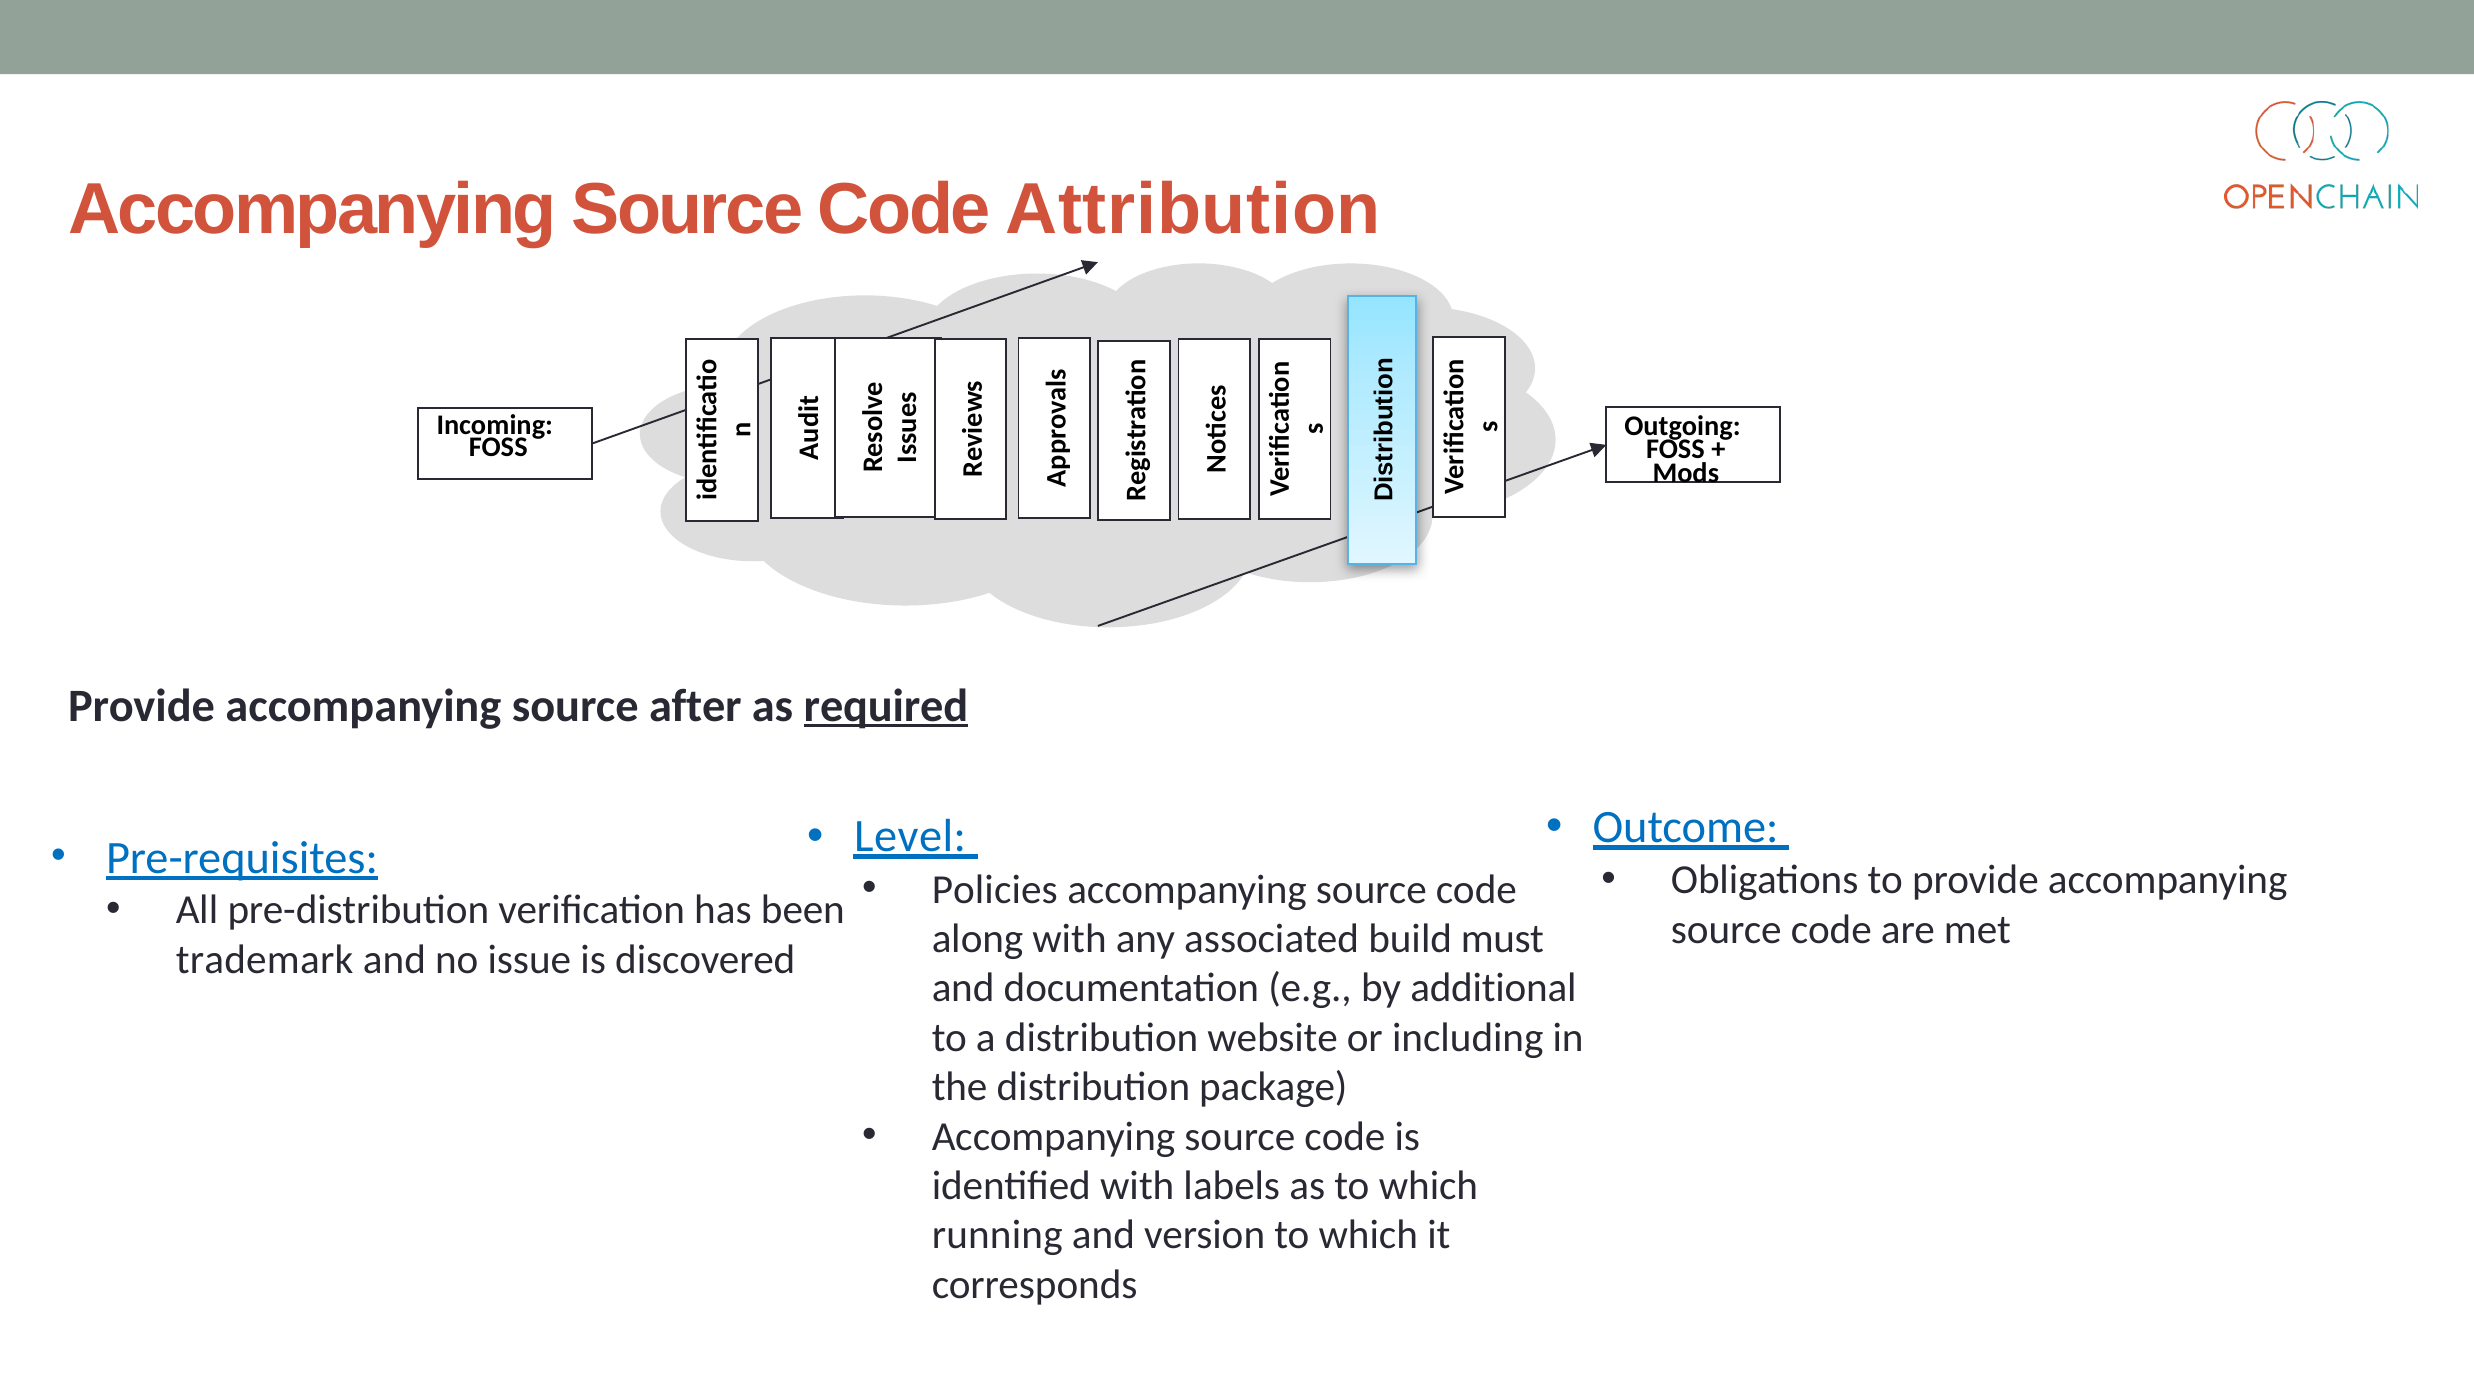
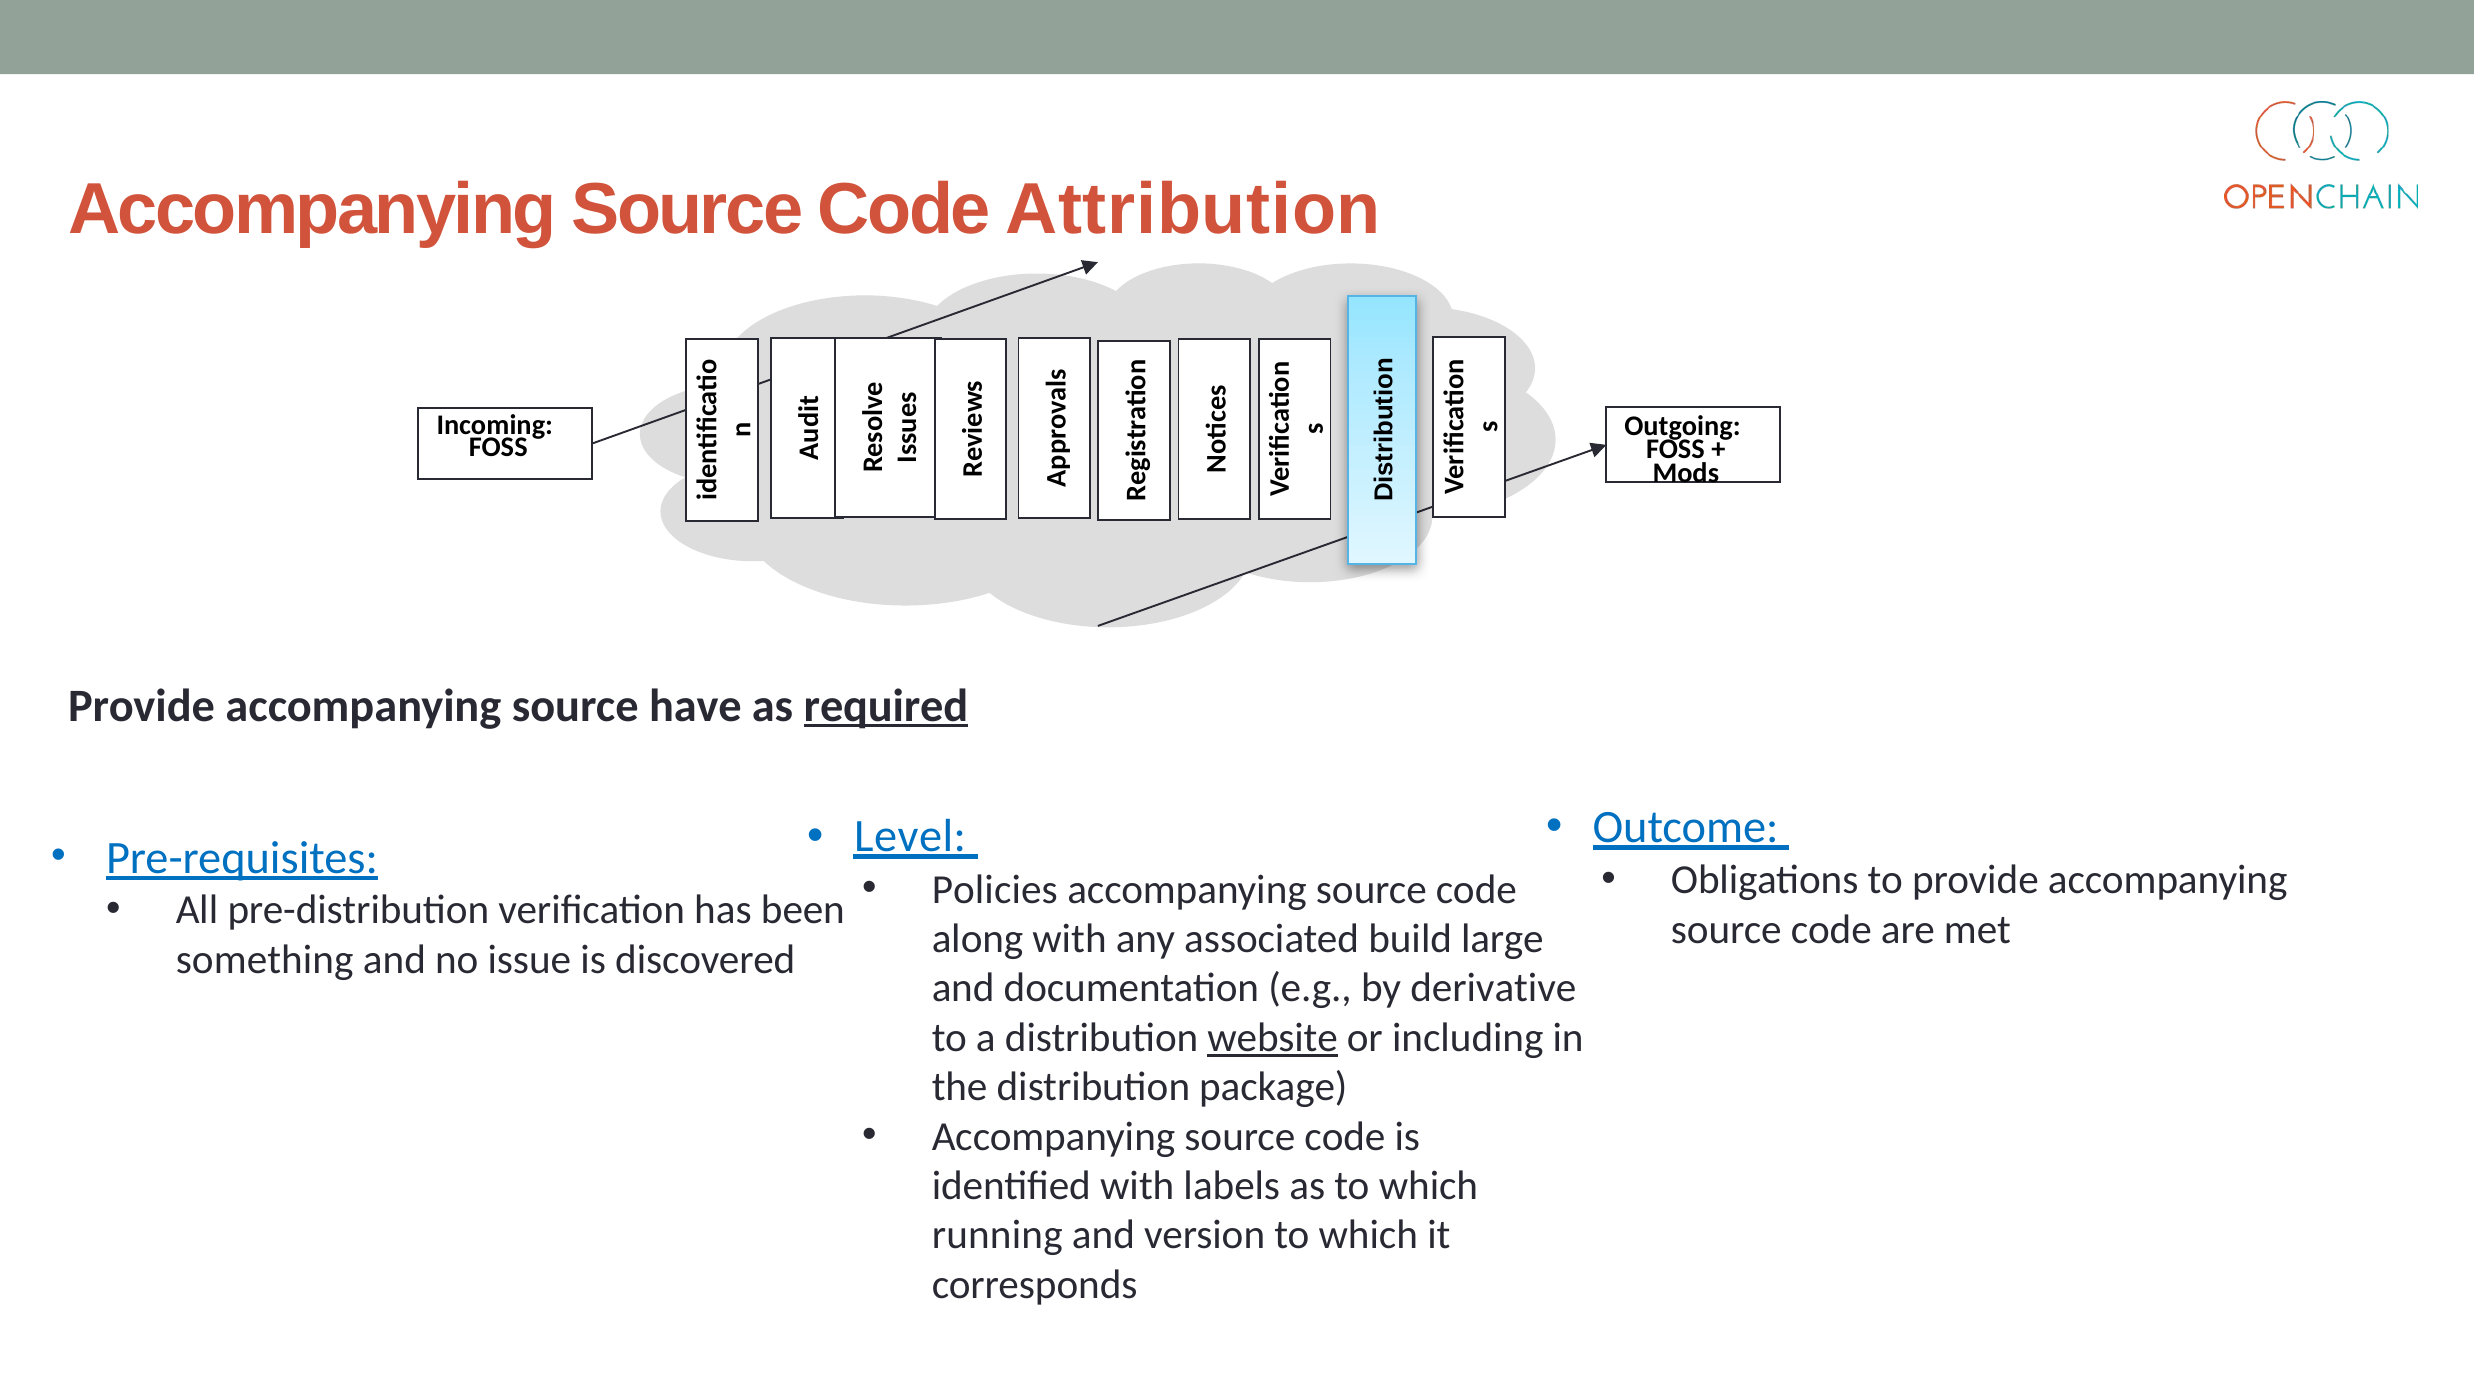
after: after -> have (695, 706)
must: must -> large (1502, 939)
trademark: trademark -> something (265, 959)
additional: additional -> derivative (1493, 988)
website underline: none -> present (1273, 1037)
